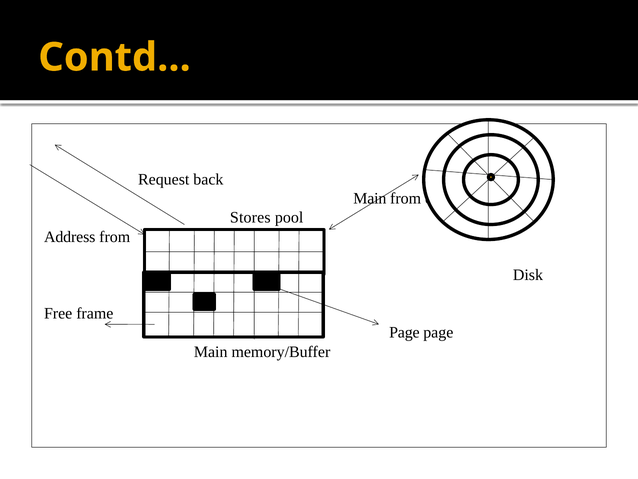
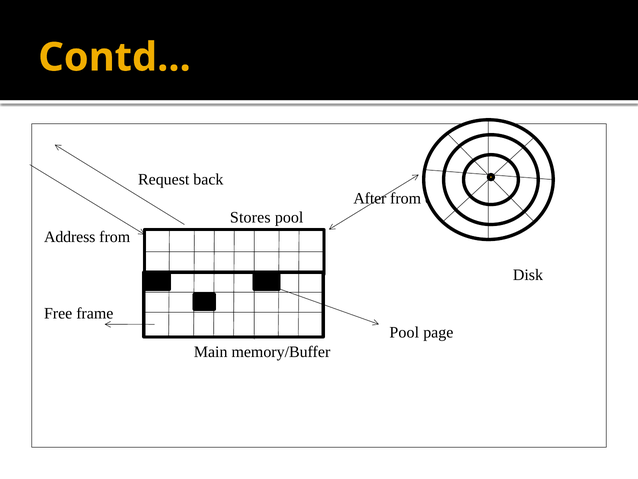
Main: Main -> After (370, 198)
Page: Page -> Pool (404, 332)
